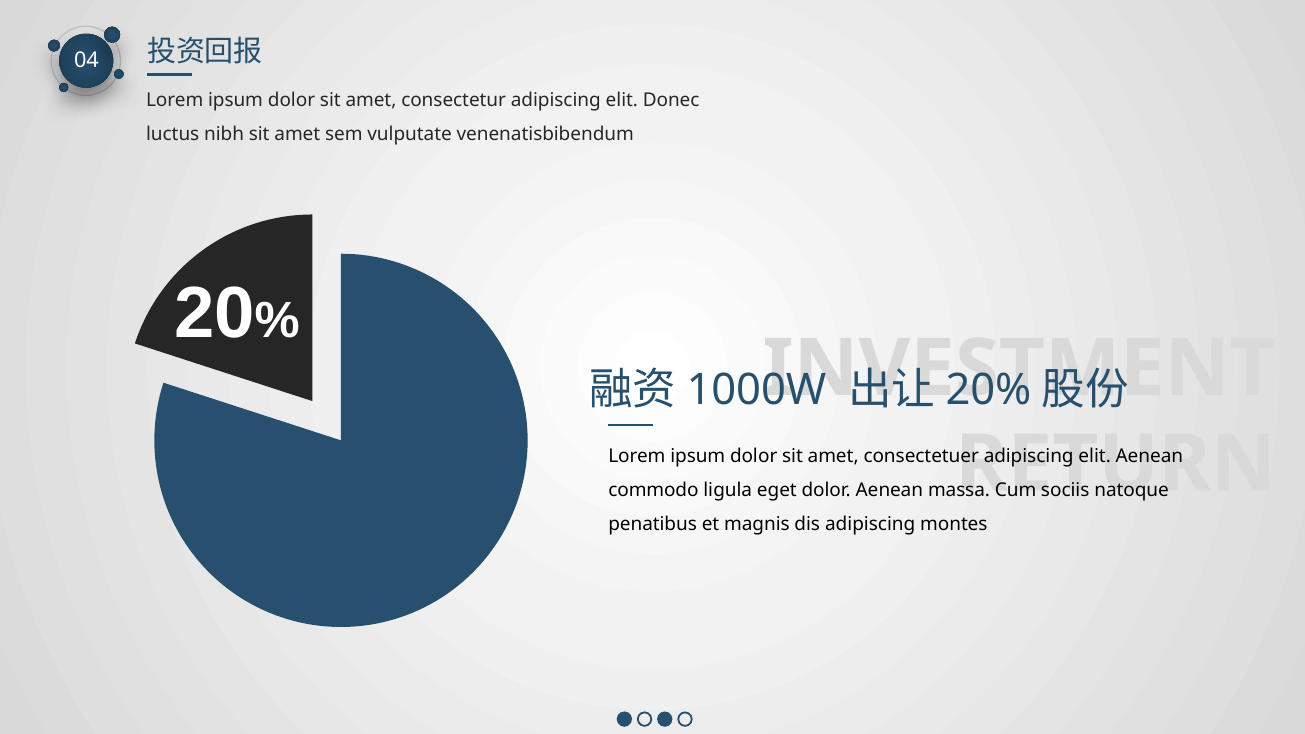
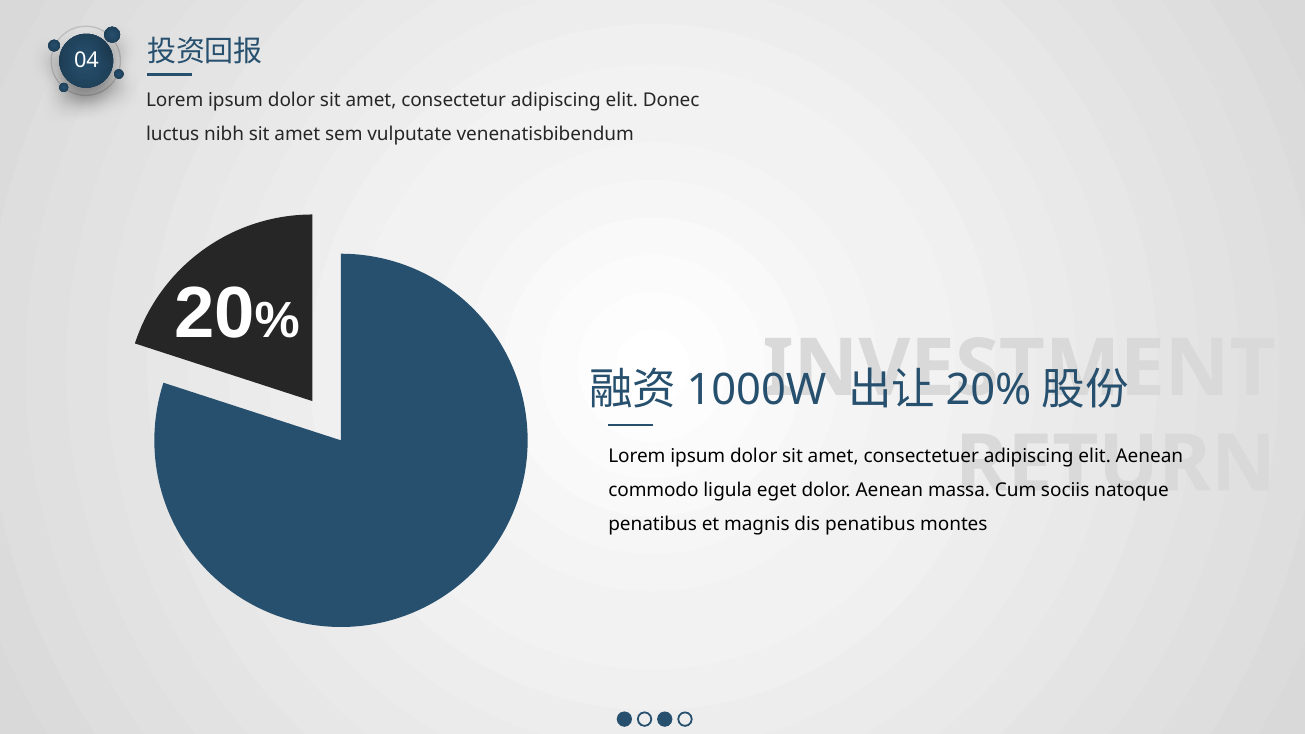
dis adipiscing: adipiscing -> penatibus (870, 525)
